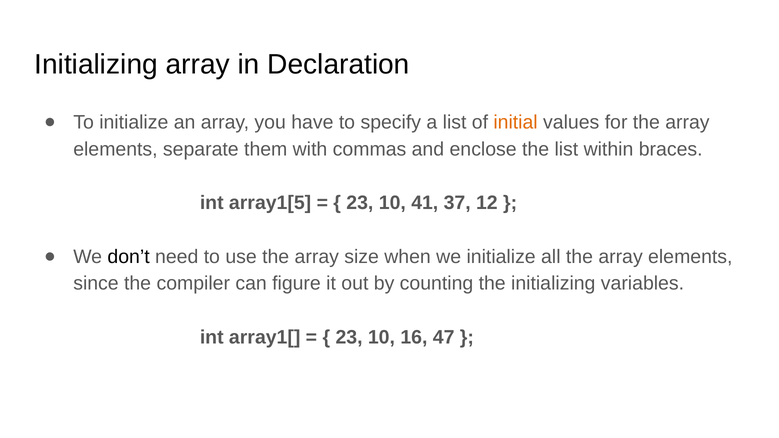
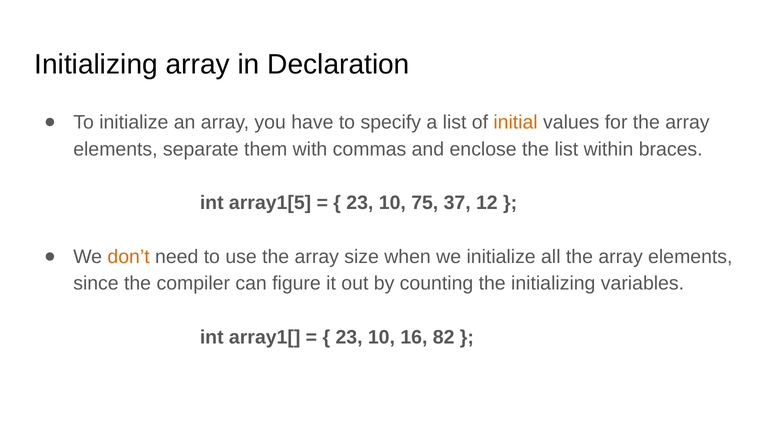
41: 41 -> 75 (425, 203)
don’t colour: black -> orange (129, 257)
47: 47 -> 82 (444, 337)
